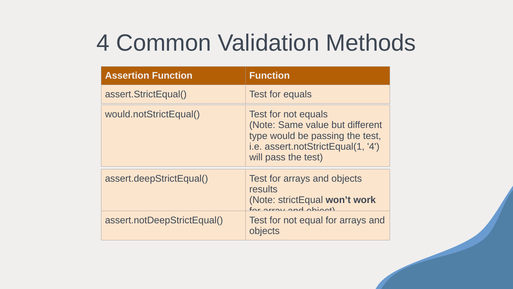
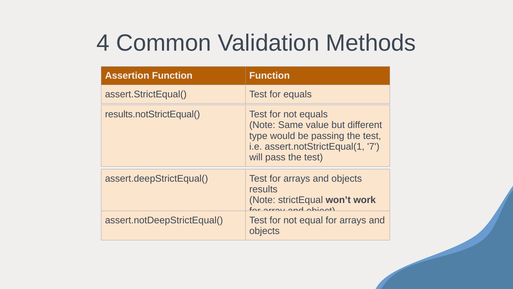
would.notStrictEqual(: would.notStrictEqual( -> results.notStrictEqual( (153, 114)
assert.notStrictEqual(1 4: 4 -> 7 (373, 146)
